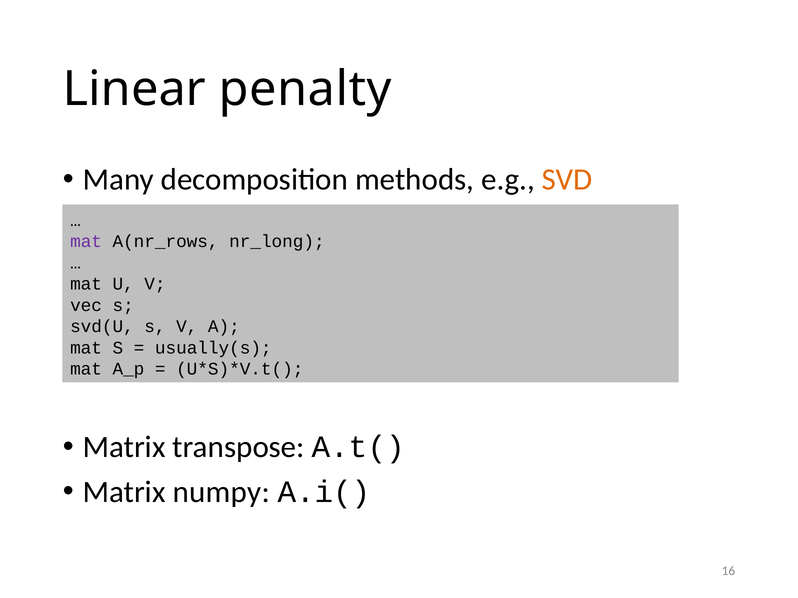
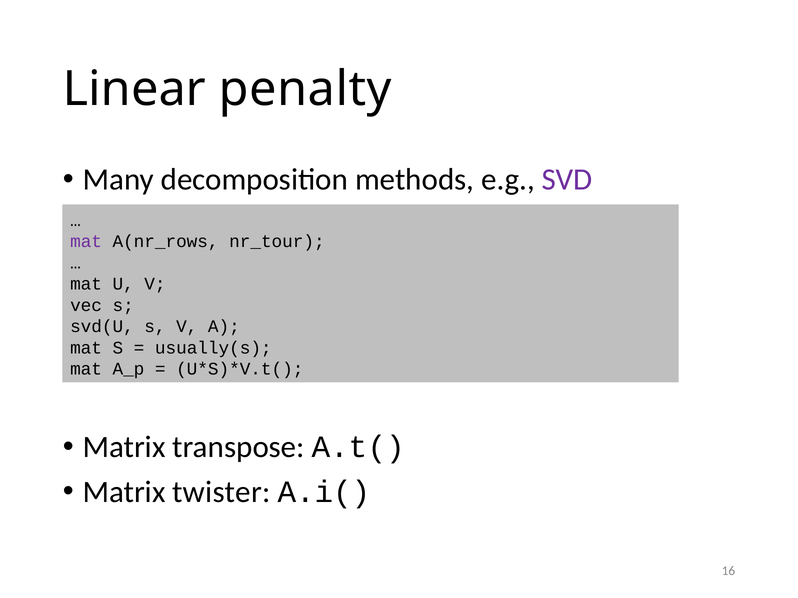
SVD colour: orange -> purple (567, 180)
nr_long: nr_long -> nr_tour (277, 242)
numpy: numpy -> twister (221, 492)
